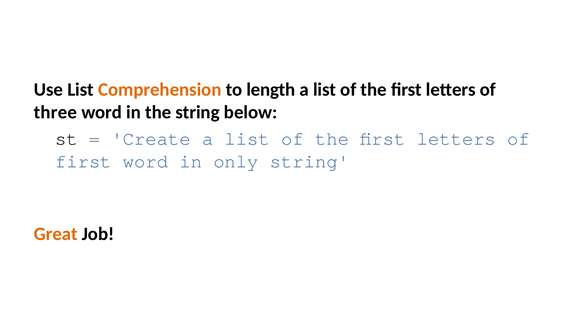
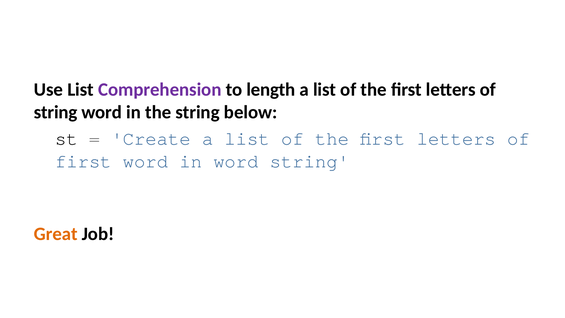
Comprehension colour: orange -> purple (160, 90)
three: three -> string (56, 112)
in only: only -> word (236, 161)
